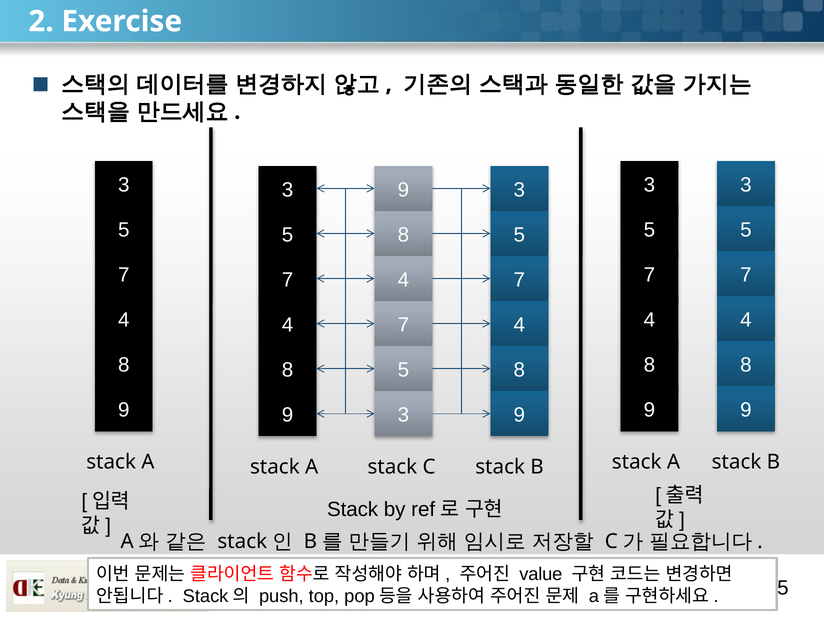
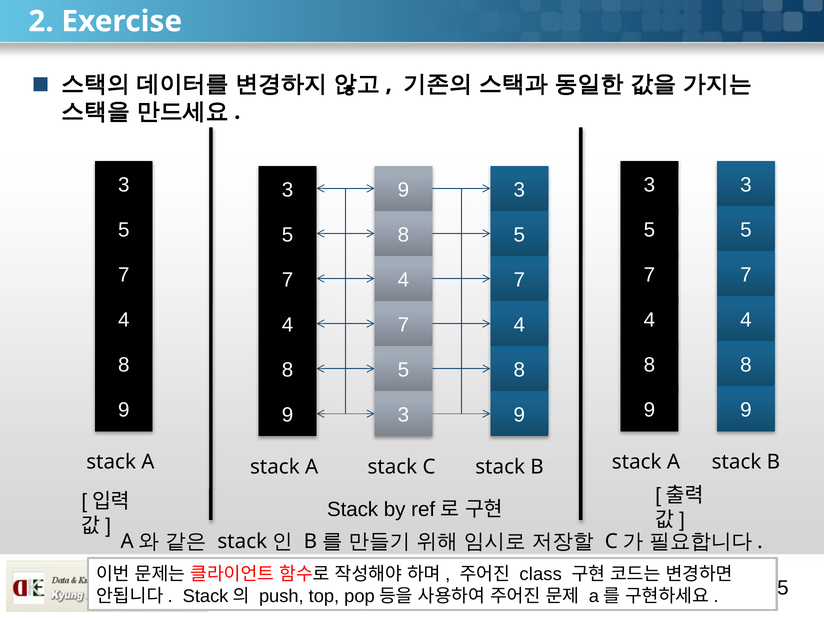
value: value -> class (541, 574)
